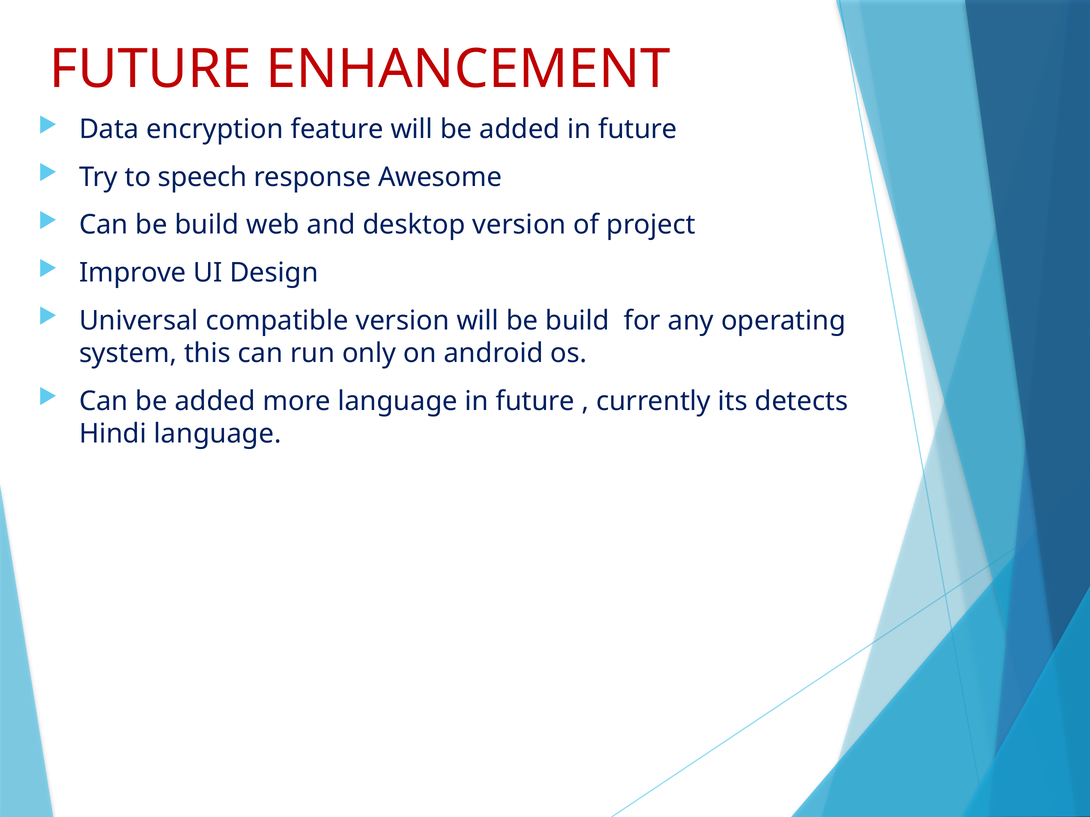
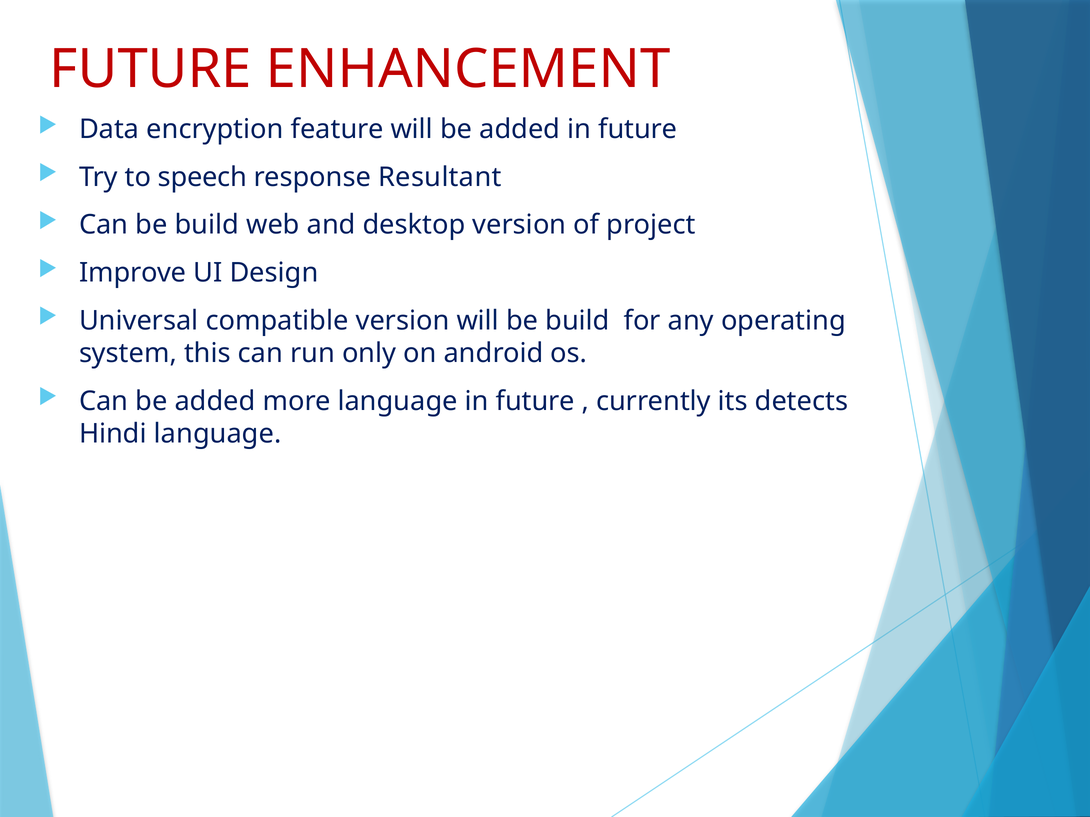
Awesome: Awesome -> Resultant (440, 177)
